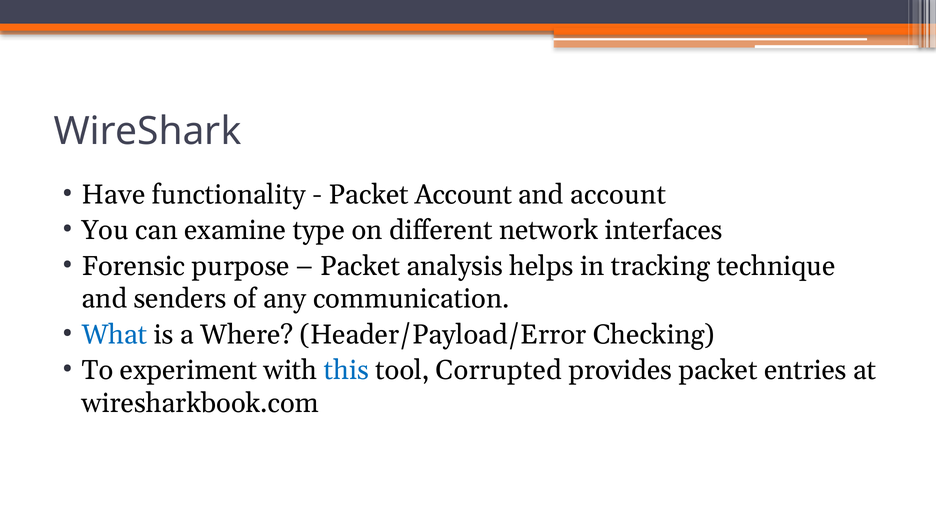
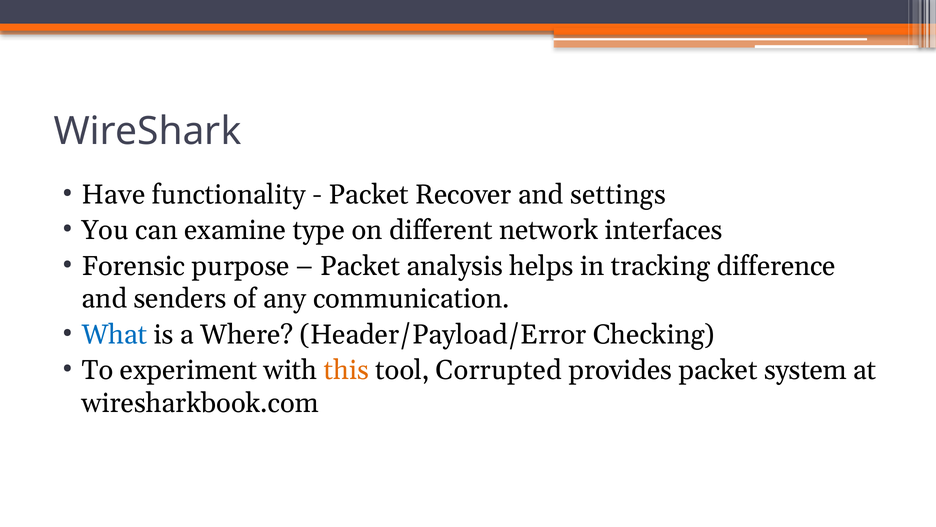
Packet Account: Account -> Recover (463, 194)
and account: account -> settings (618, 194)
technique: technique -> difference (776, 266)
this colour: blue -> orange (346, 370)
entries: entries -> system (805, 370)
